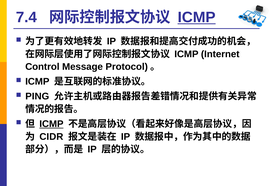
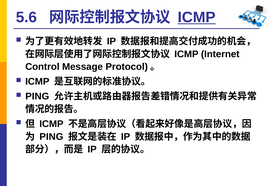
7.4: 7.4 -> 5.6 (26, 17)
ICMP underline: present -> none (51, 124)
CIDR: CIDR -> PING (51, 137)
